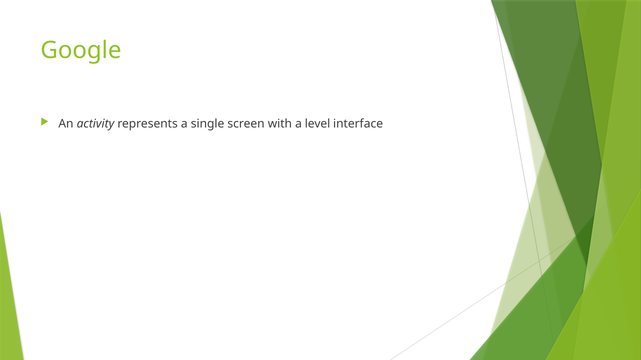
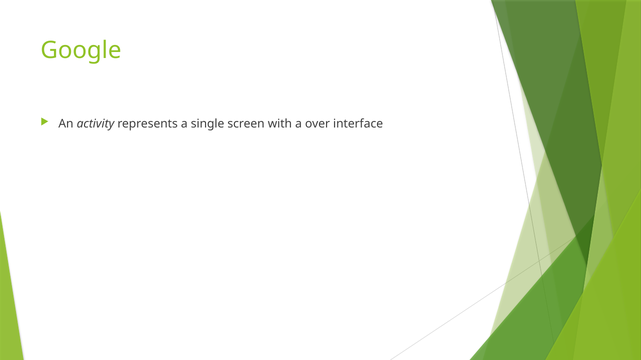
level: level -> over (318, 124)
